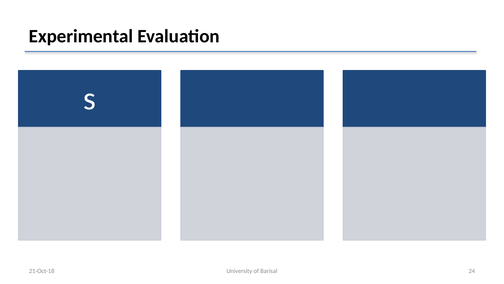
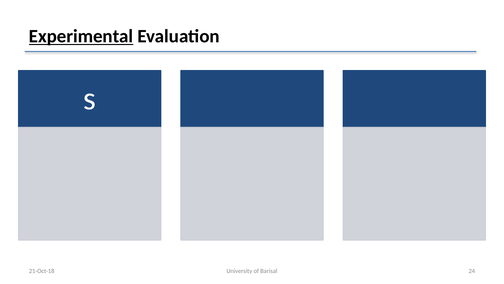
Experimental underline: none -> present (81, 36)
